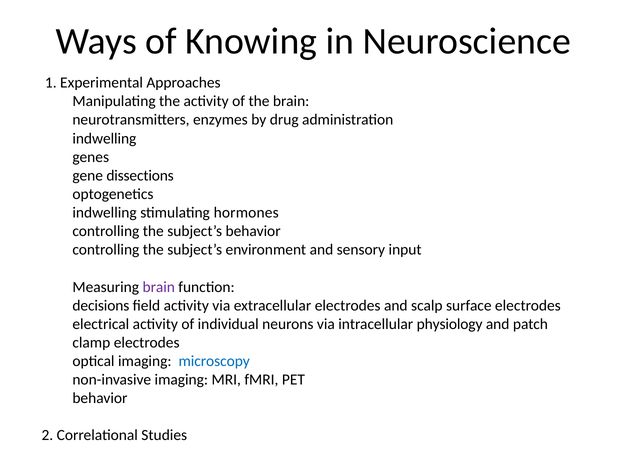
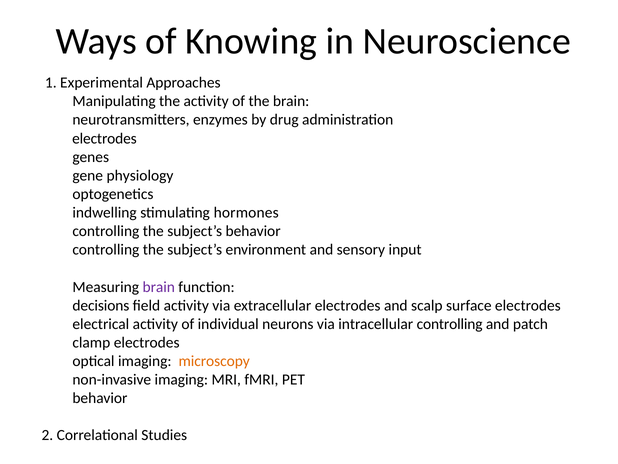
indwelling: indwelling -> electrodes (104, 138)
dissections: dissections -> physiology (140, 175)
intracellular physiology: physiology -> controlling (450, 324)
microscopy colour: blue -> orange (214, 361)
